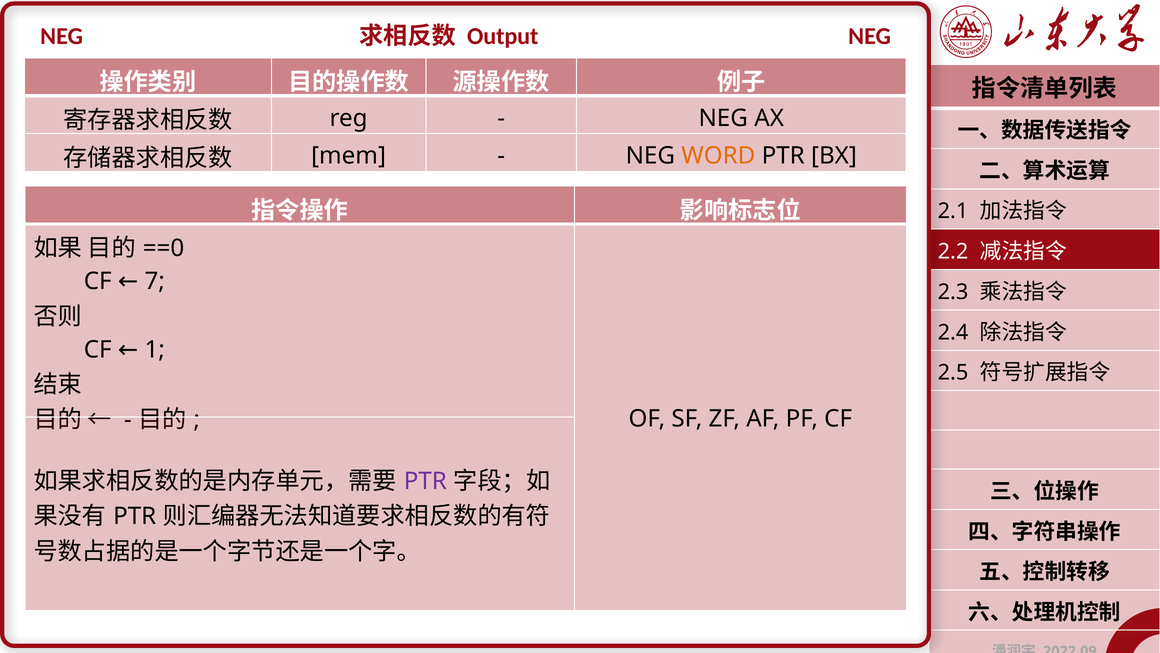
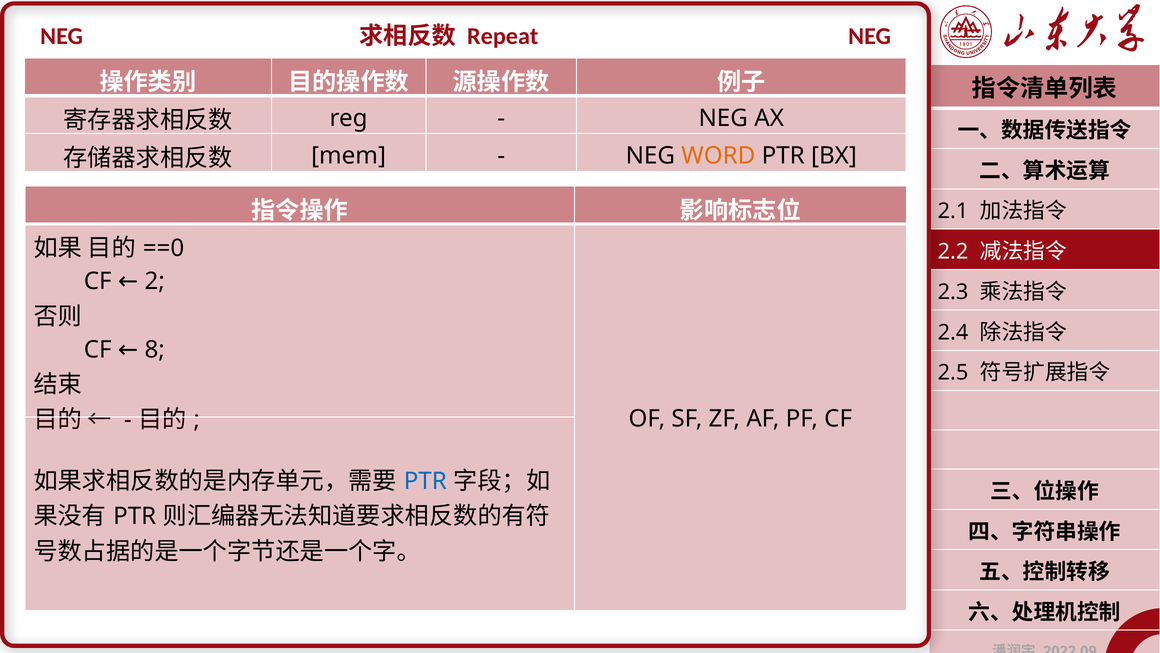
Output: Output -> Repeat (503, 36)
7: 7 -> 2 (155, 281)
1: 1 -> 8 (155, 349)
PTR colour: purple -> blue (425, 481)
